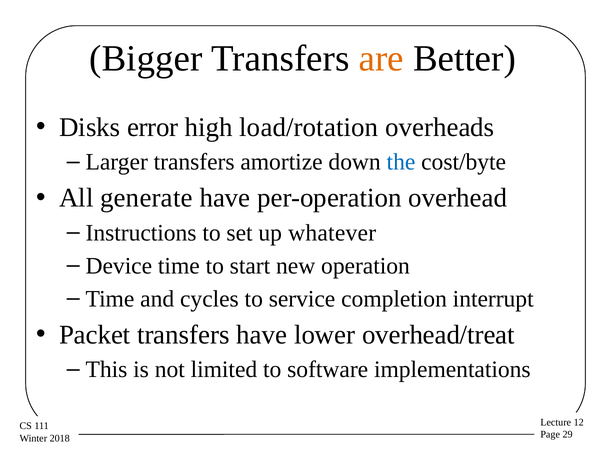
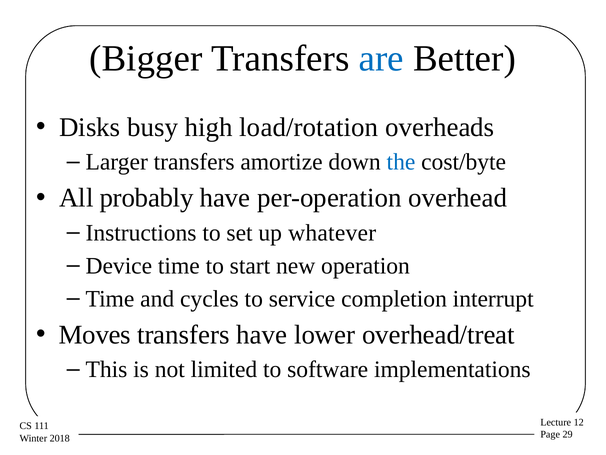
are colour: orange -> blue (381, 59)
error: error -> busy (153, 127)
generate: generate -> probably (147, 198)
Packet: Packet -> Moves (95, 334)
